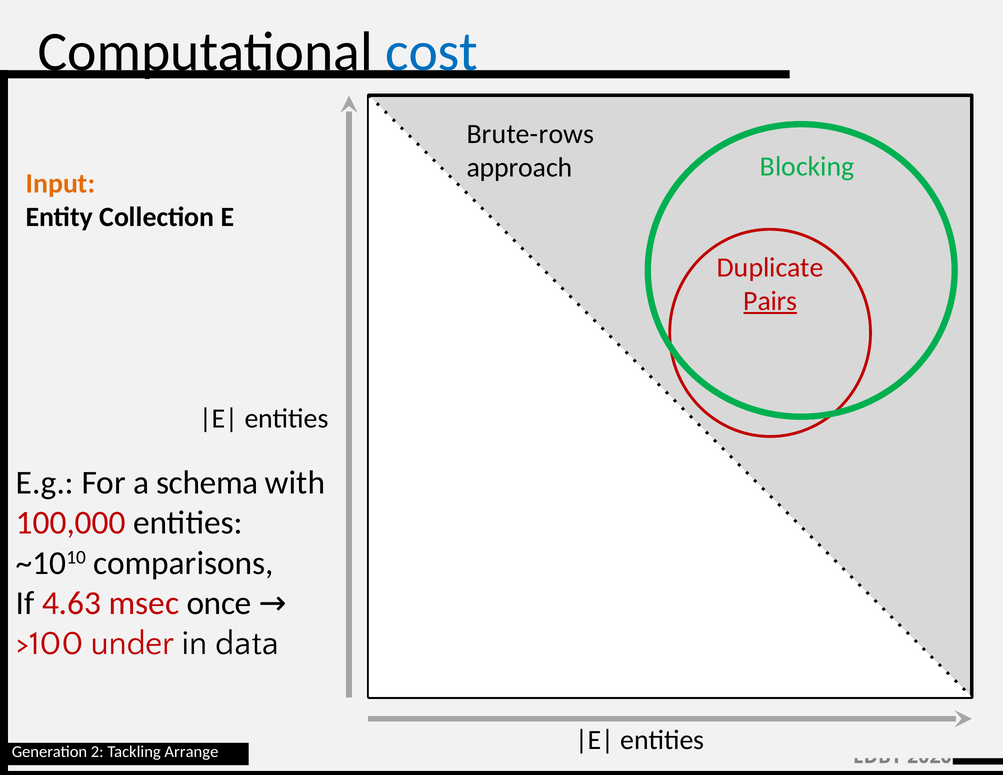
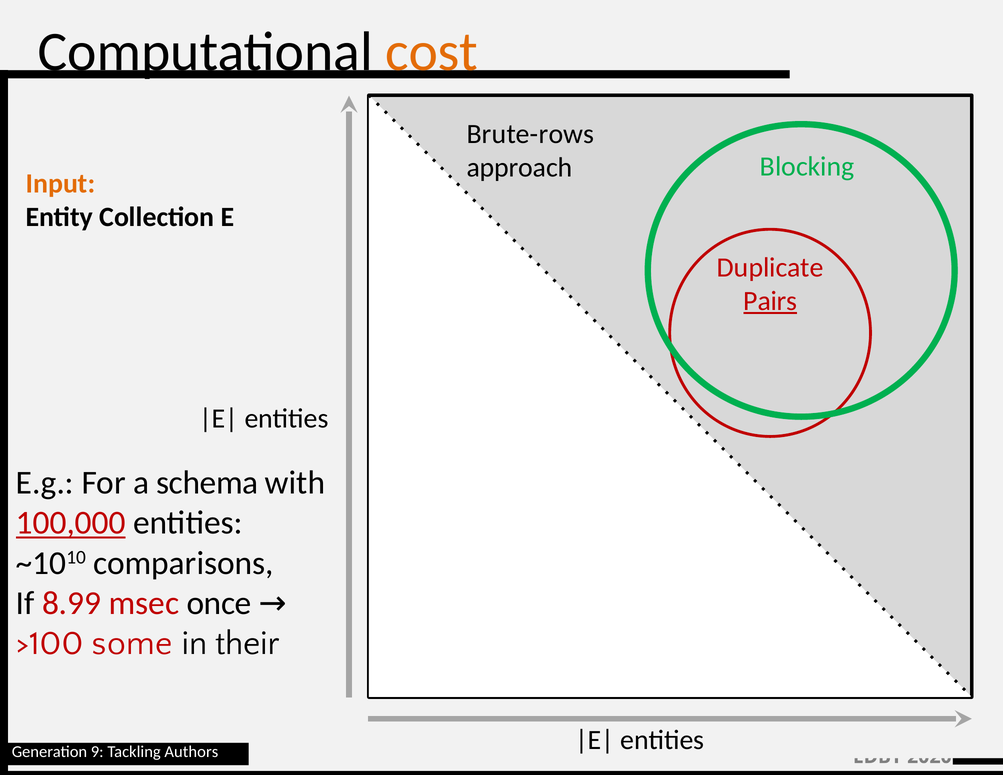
cost colour: blue -> orange (432, 52)
100,000 underline: none -> present (71, 523)
4.63: 4.63 -> 8.99 (72, 603)
under: under -> some (132, 643)
data: data -> their (247, 643)
2: 2 -> 9 (97, 752)
Arrange: Arrange -> Authors (191, 752)
